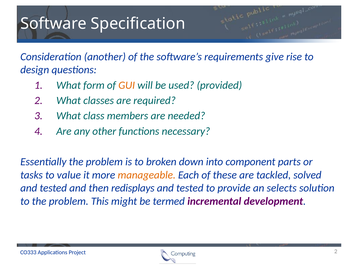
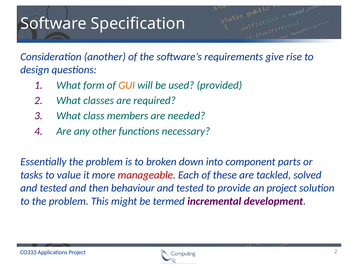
manageable colour: orange -> red (147, 175)
redisplays: redisplays -> behaviour (133, 188)
an selects: selects -> project (282, 188)
